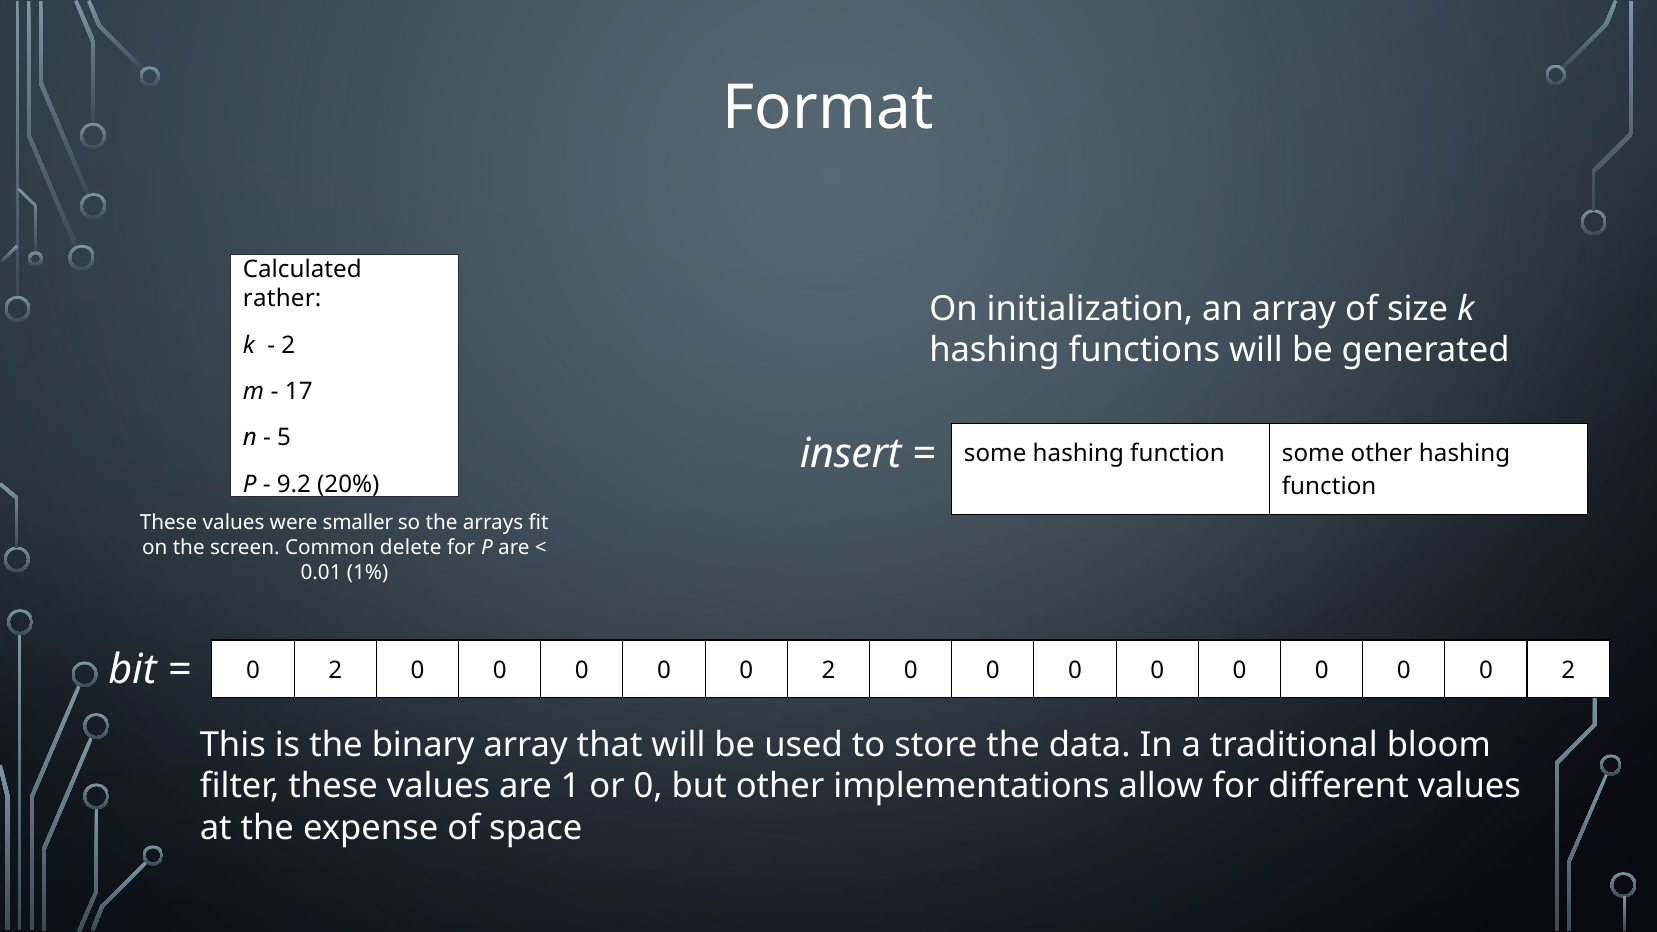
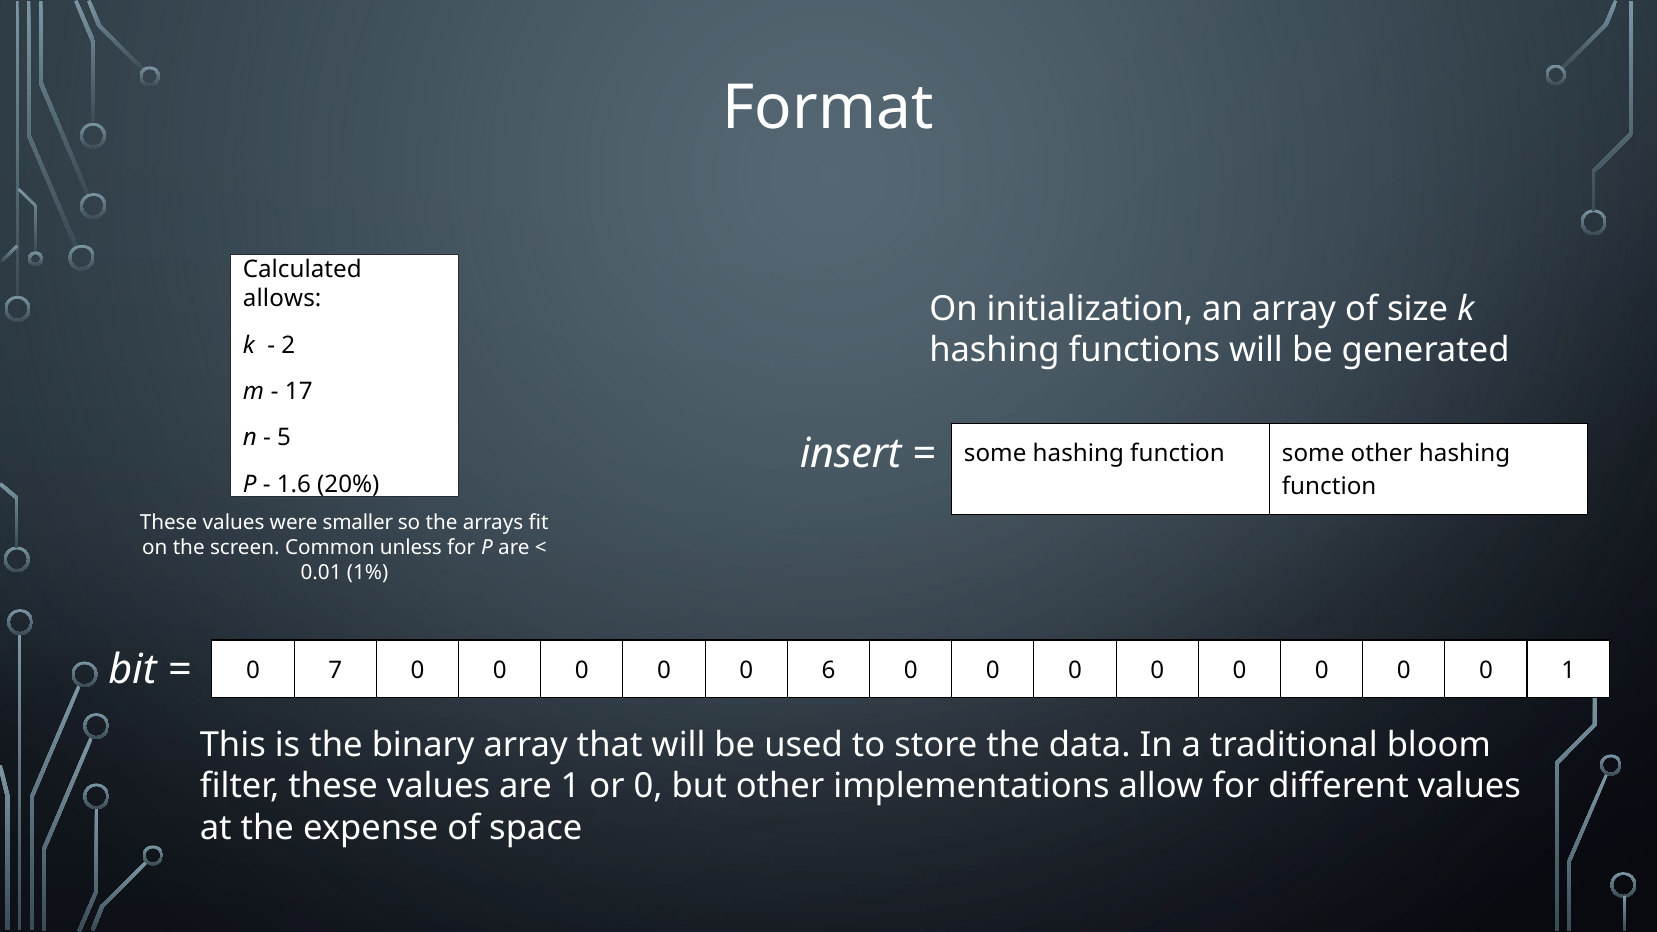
rather: rather -> allows (282, 299)
9.2: 9.2 -> 1.6 (294, 484)
delete: delete -> unless (411, 548)
2: 2 -> 7 (335, 670)
2: 2 -> 6 (828, 670)
2: 2 -> 1 (1568, 670)
